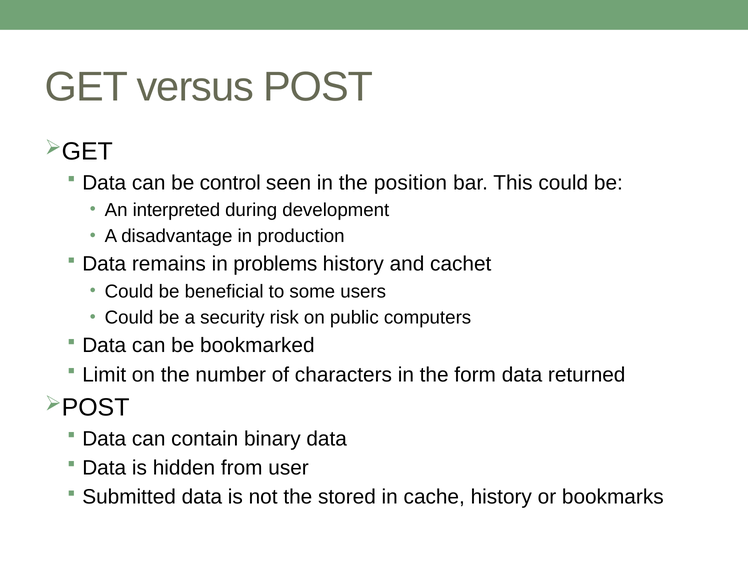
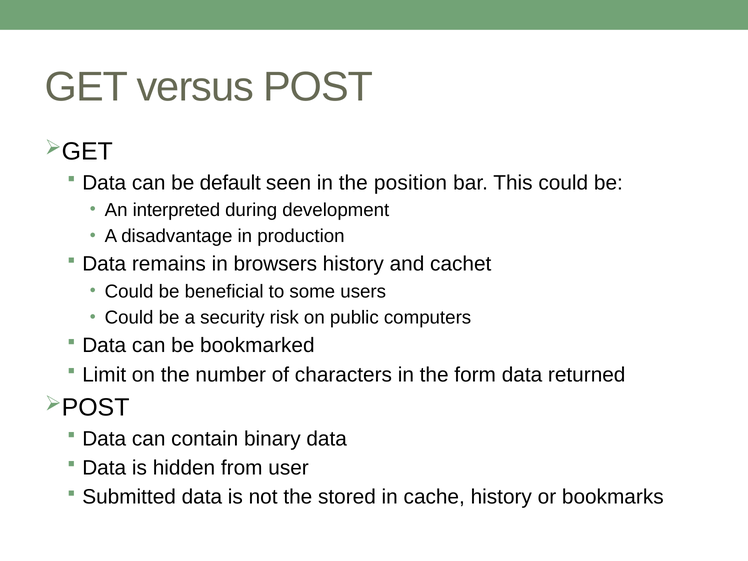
control: control -> default (230, 183)
problems: problems -> browsers (275, 264)
